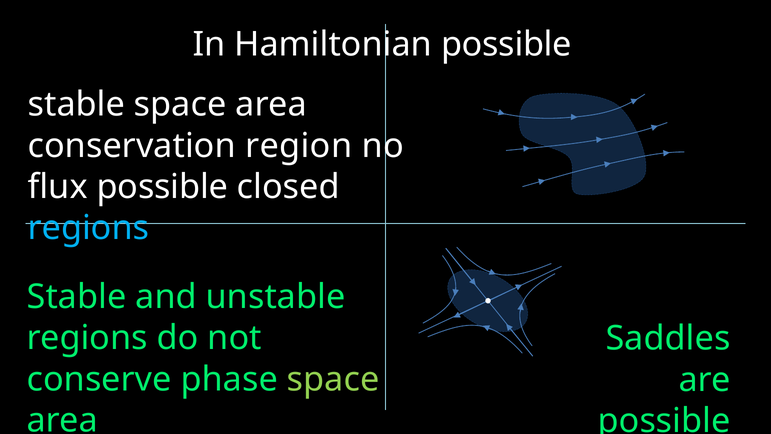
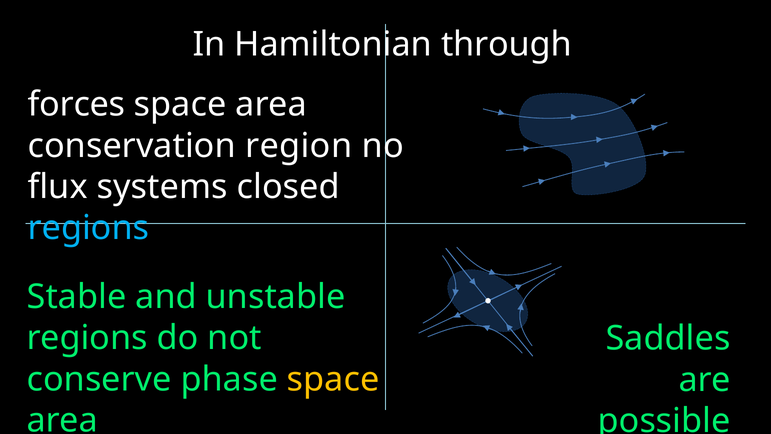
Hamiltonian possible: possible -> through (506, 44)
stable: stable -> forces (77, 105)
flux possible: possible -> systems (162, 187)
space colour: light green -> yellow (333, 379)
